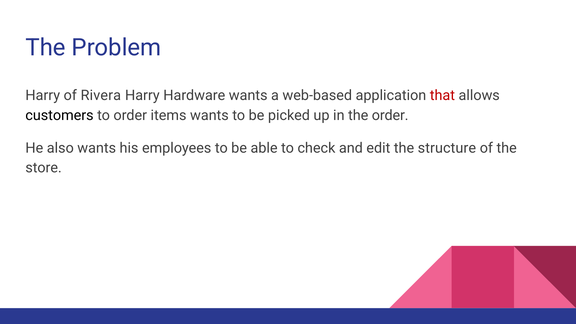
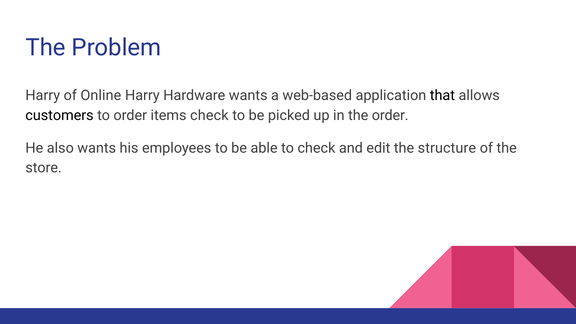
Rivera: Rivera -> Online (101, 95)
that colour: red -> black (442, 95)
items wants: wants -> check (209, 115)
